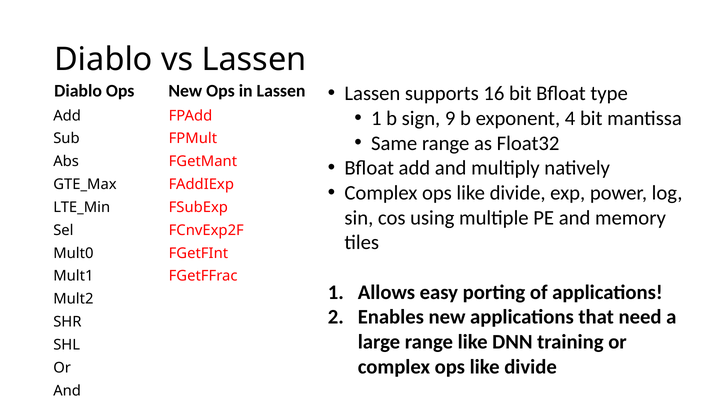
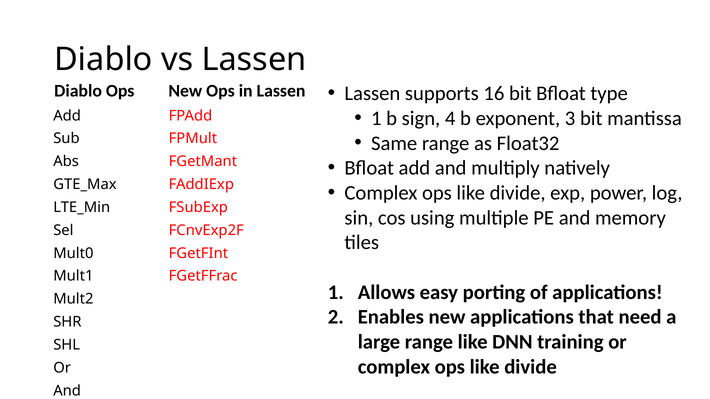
9: 9 -> 4 (450, 119)
4: 4 -> 3 (570, 119)
